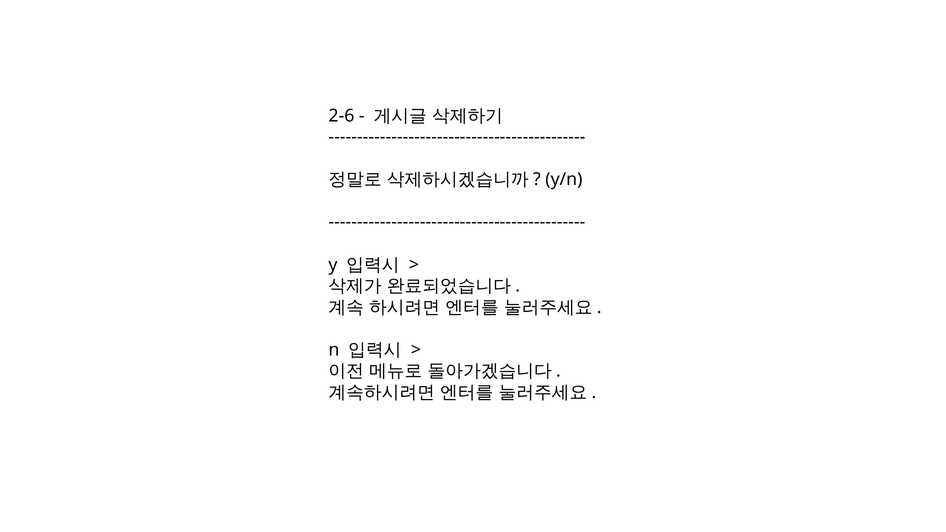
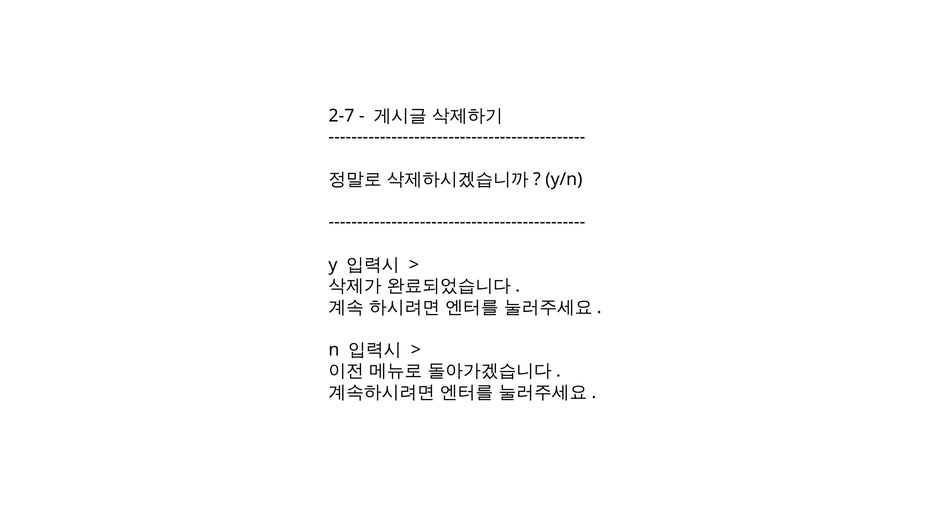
2-6: 2-6 -> 2-7 (341, 116)
